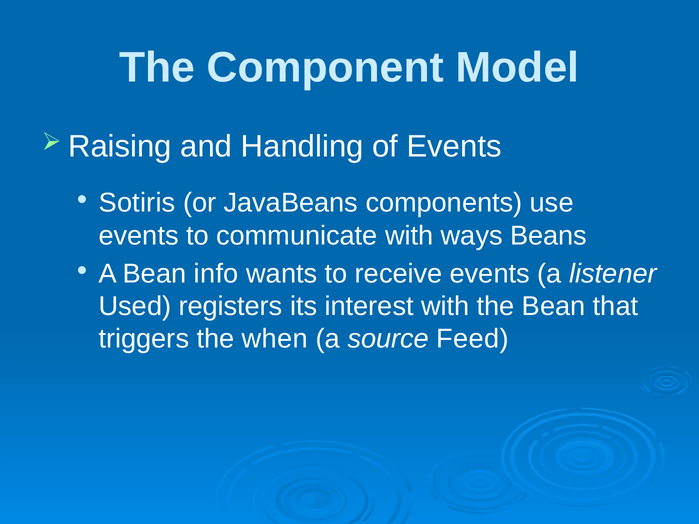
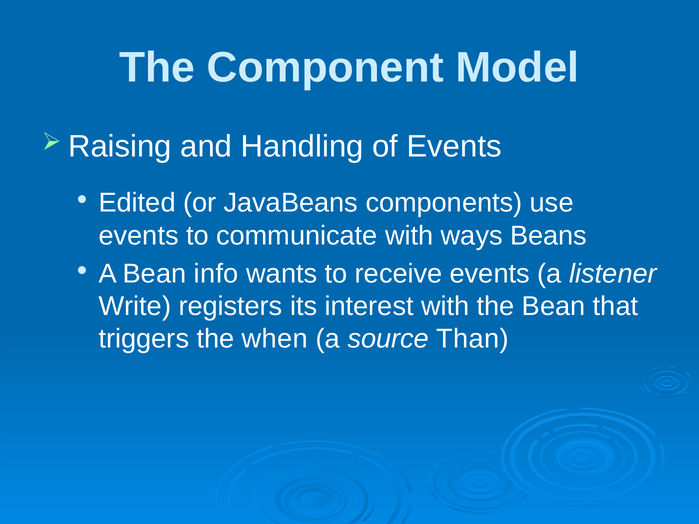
Sotiris: Sotiris -> Edited (137, 203)
Used: Used -> Write (135, 306)
Feed: Feed -> Than (473, 339)
